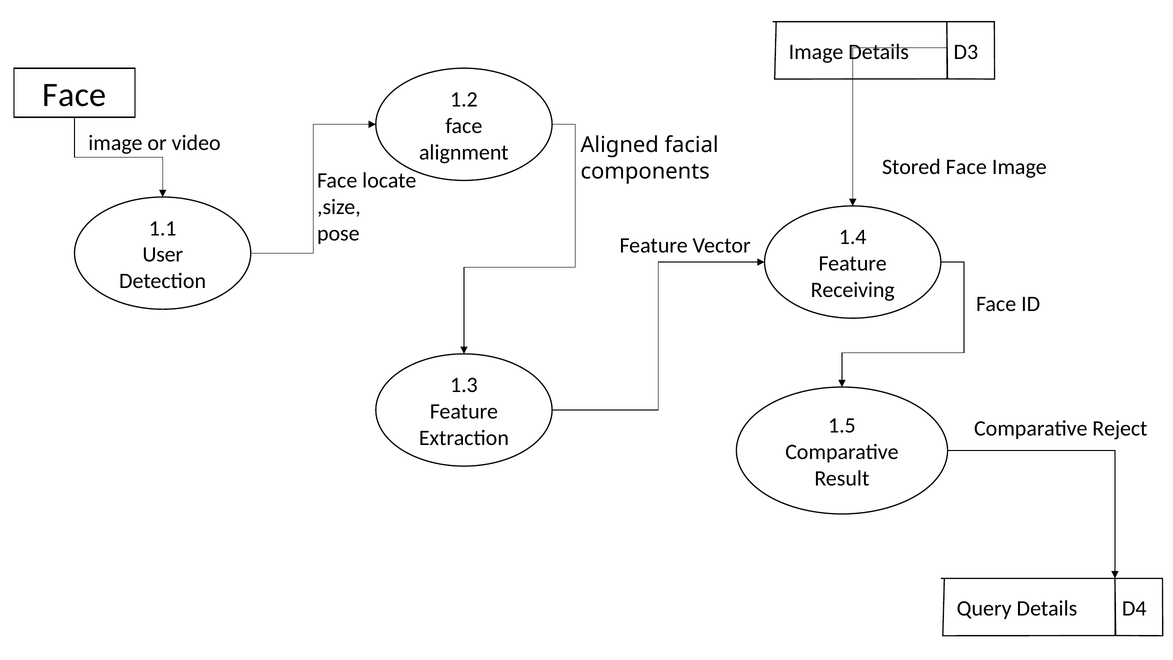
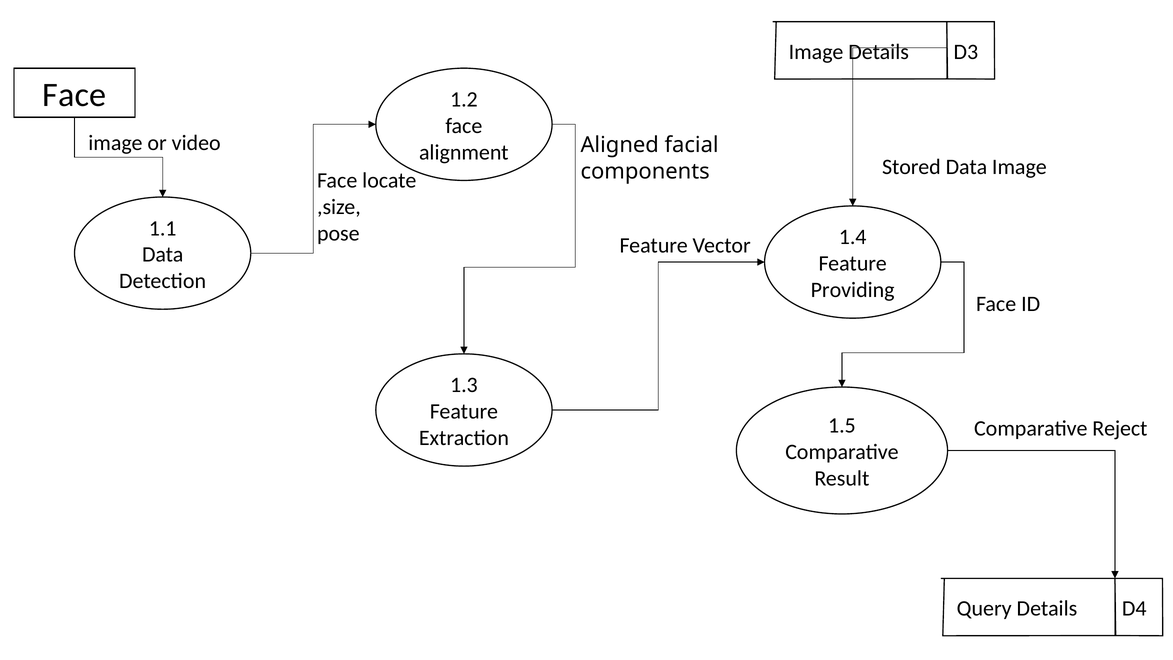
Stored Face: Face -> Data (966, 167)
User: User -> Data (163, 255)
Receiving: Receiving -> Providing (853, 290)
